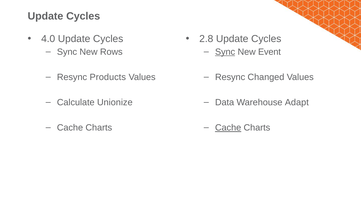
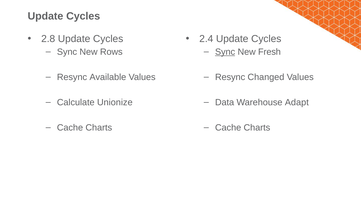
4.0: 4.0 -> 2.8 (48, 39)
2.8: 2.8 -> 2.4 (206, 39)
Event: Event -> Fresh (269, 52)
Products: Products -> Available (108, 77)
Cache underline: present -> none (228, 128)
